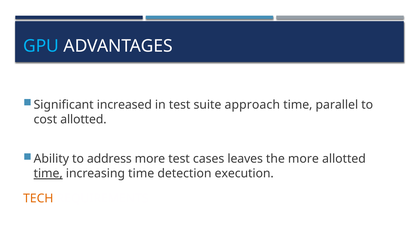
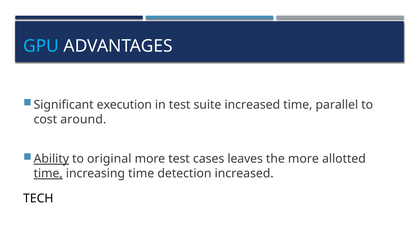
increased: increased -> execution (124, 105)
suite approach: approach -> increased (252, 105)
cost allotted: allotted -> around (83, 119)
Ability underline: none -> present (51, 159)
address: address -> original (109, 159)
detection execution: execution -> increased (244, 173)
TECH colour: orange -> black (38, 198)
